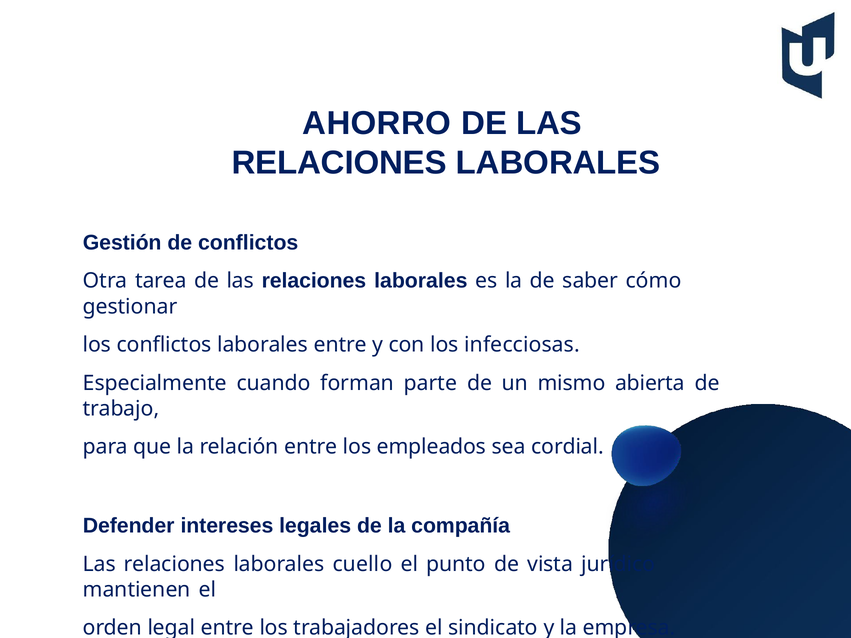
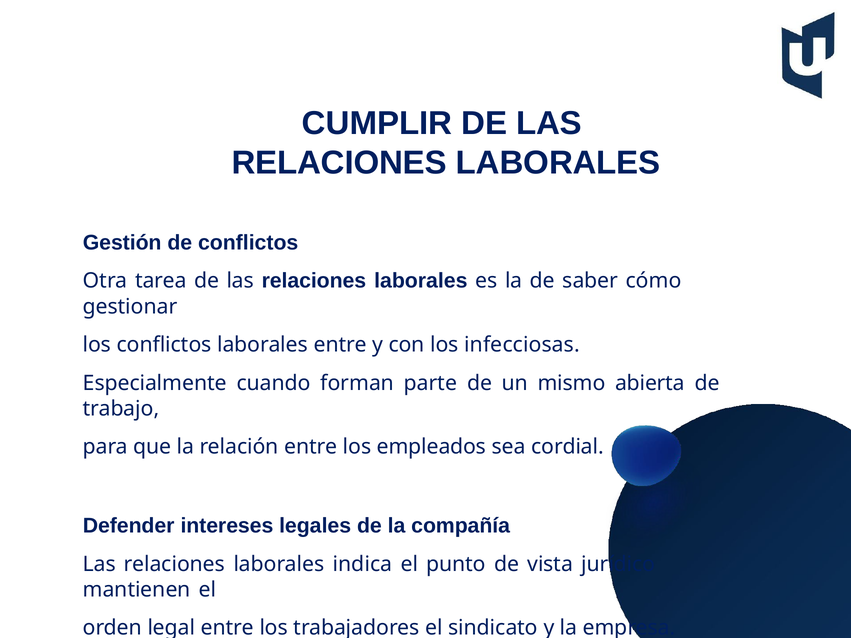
AHORRO: AHORRO -> CUMPLIR (377, 123)
cuello: cuello -> indica (363, 564)
